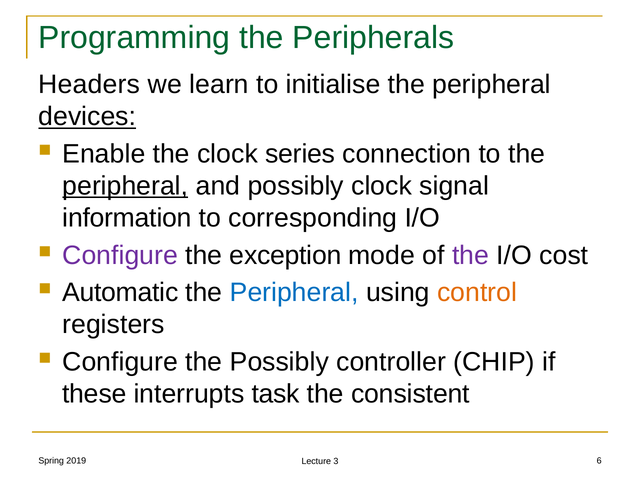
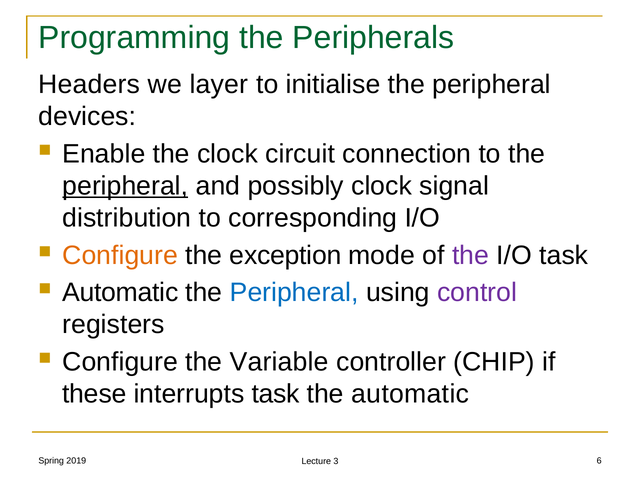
learn: learn -> layer (219, 85)
devices underline: present -> none (87, 117)
series: series -> circuit (300, 154)
information: information -> distribution (127, 218)
Configure colour: purple -> orange (120, 255)
I/O cost: cost -> task (564, 255)
control colour: orange -> purple (477, 293)
the Possibly: Possibly -> Variable (279, 362)
the consistent: consistent -> automatic (410, 394)
